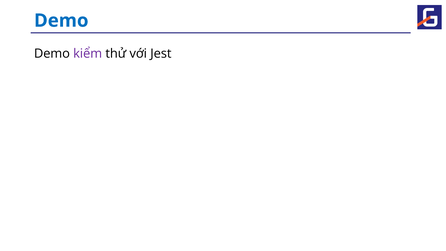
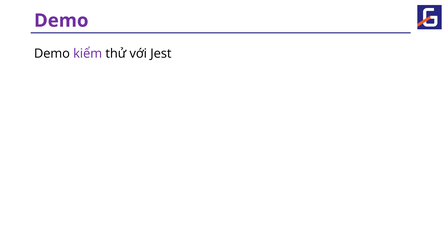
Demo colour: blue -> purple (61, 21)
